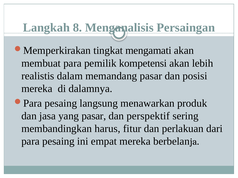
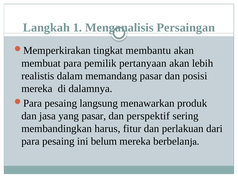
8: 8 -> 1 (77, 28)
mengamati: mengamati -> membantu (148, 51)
kompetensi: kompetensi -> pertanyaan (143, 63)
empat: empat -> belum (104, 142)
